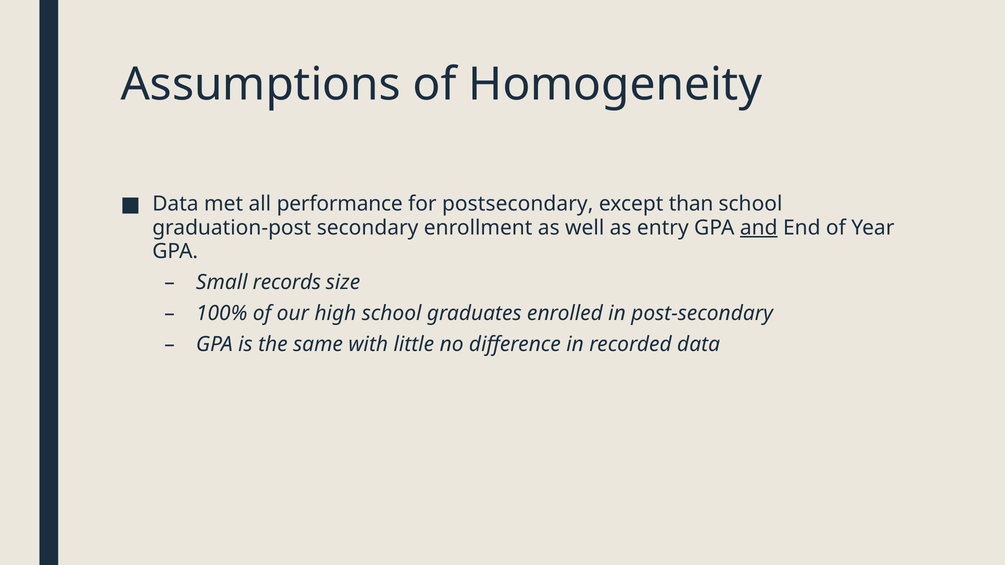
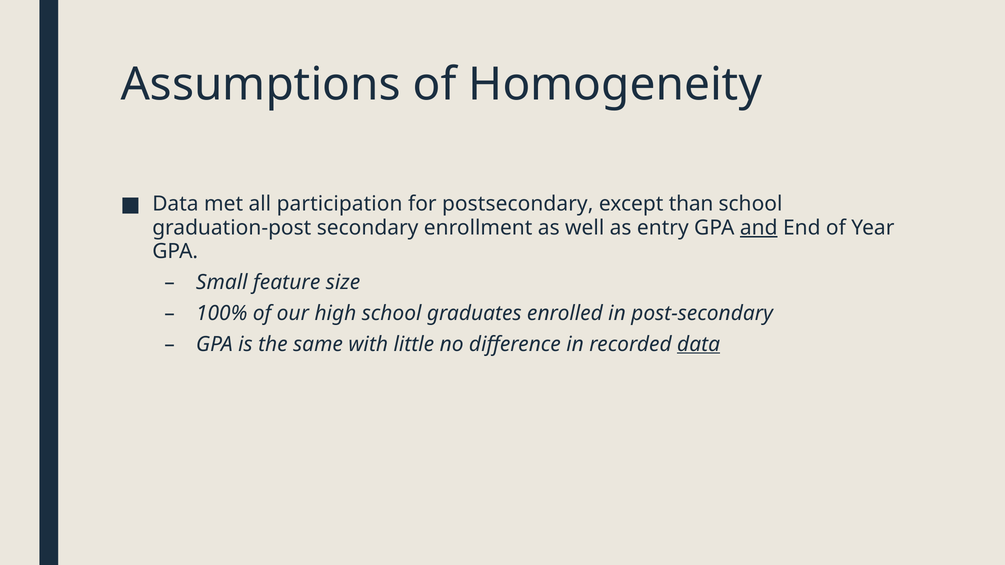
performance: performance -> participation (340, 204)
records: records -> feature (287, 282)
data underline: none -> present (699, 344)
